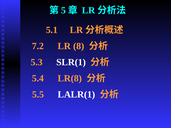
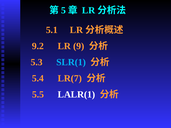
7.2: 7.2 -> 9.2 (38, 46)
8: 8 -> 9 (79, 46)
SLR(1 colour: white -> light blue (71, 62)
LR(8: LR(8 -> LR(7 (70, 78)
